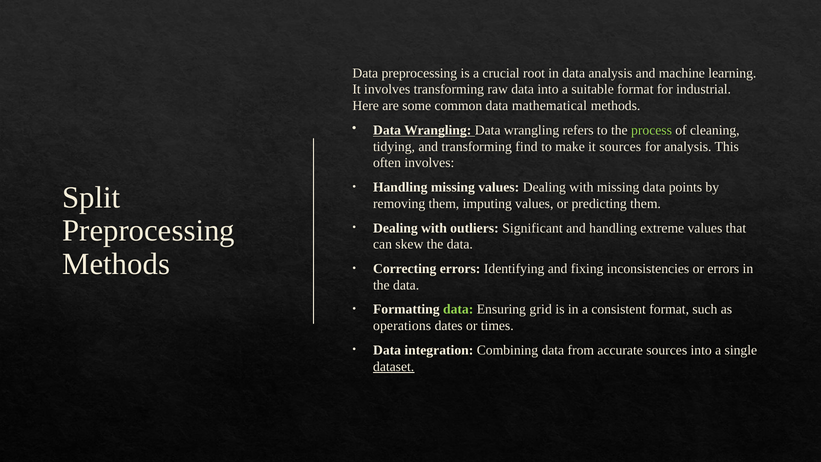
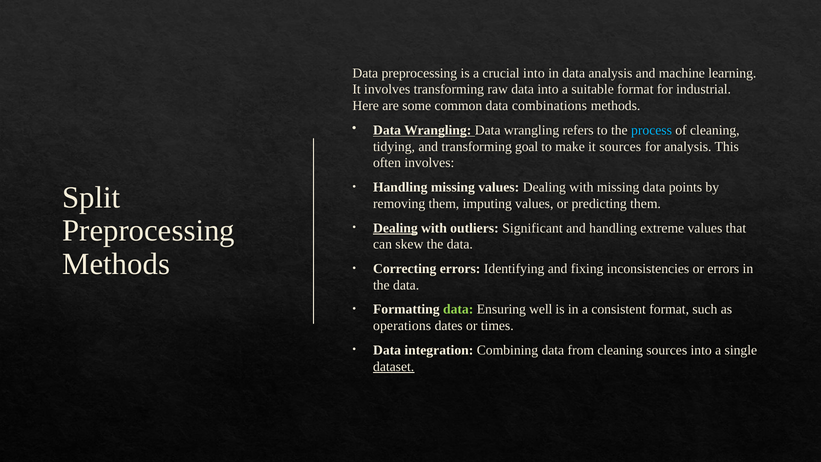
crucial root: root -> into (534, 73)
mathematical: mathematical -> combinations (549, 106)
process colour: light green -> light blue (652, 130)
find: find -> goal (527, 146)
Dealing underline: none -> present (395, 228)
grid: grid -> well (541, 309)
from accurate: accurate -> cleaning (620, 350)
